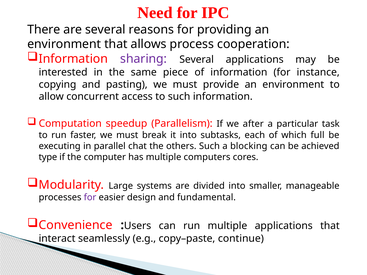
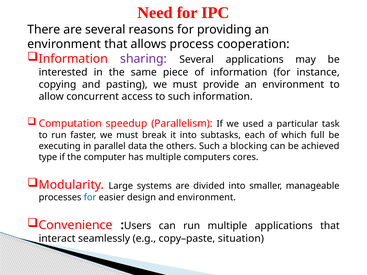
after: after -> used (253, 124)
chat: chat -> data (138, 146)
for colour: purple -> blue (90, 198)
and fundamental: fundamental -> environment (206, 198)
continue: continue -> situation (241, 239)
